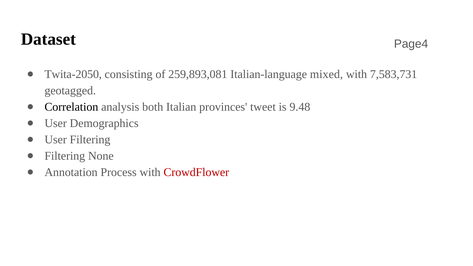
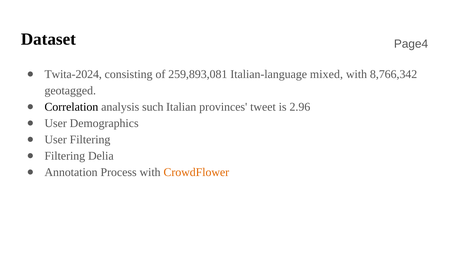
Twita-2050: Twita-2050 -> Twita-2024 (73, 74)
7,583,731: 7,583,731 -> 8,766,342 (394, 74)
both: both -> such (153, 107)
9.48: 9.48 -> 2.96 (300, 107)
None: None -> Delia (101, 156)
CrowdFlower colour: red -> orange (196, 172)
